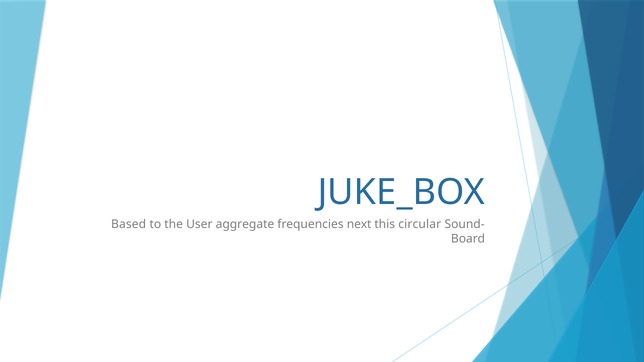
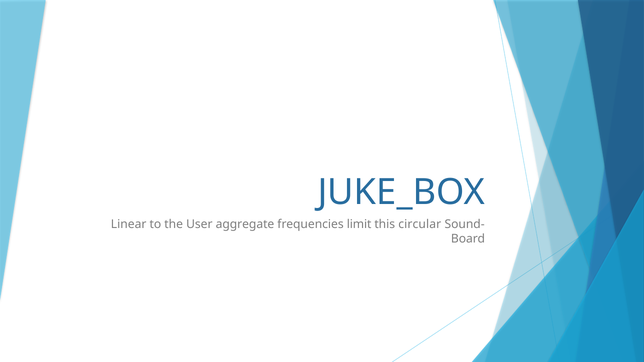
Based: Based -> Linear (129, 224)
next: next -> limit (359, 224)
